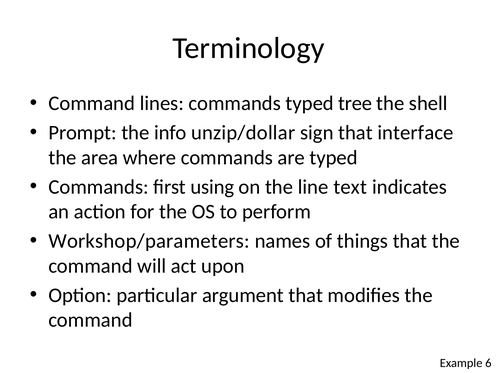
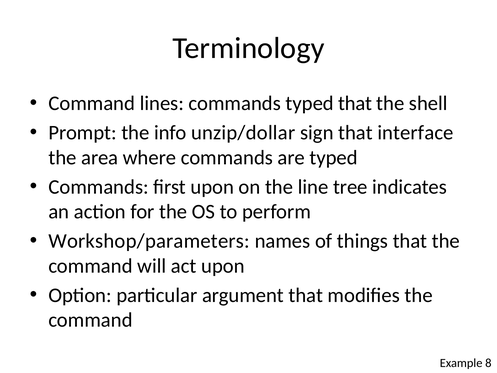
typed tree: tree -> that (355, 103)
first using: using -> upon (212, 187)
text: text -> tree (350, 187)
6: 6 -> 8 (488, 363)
